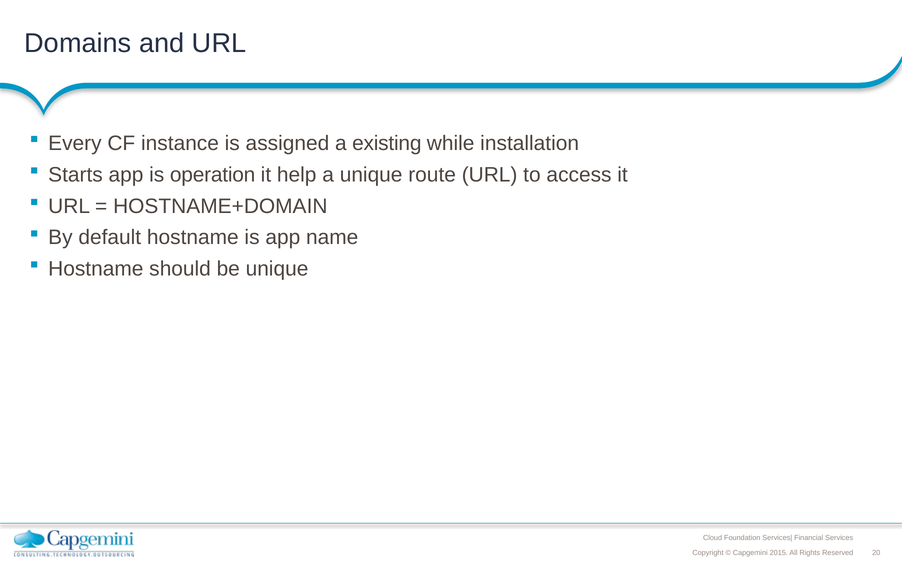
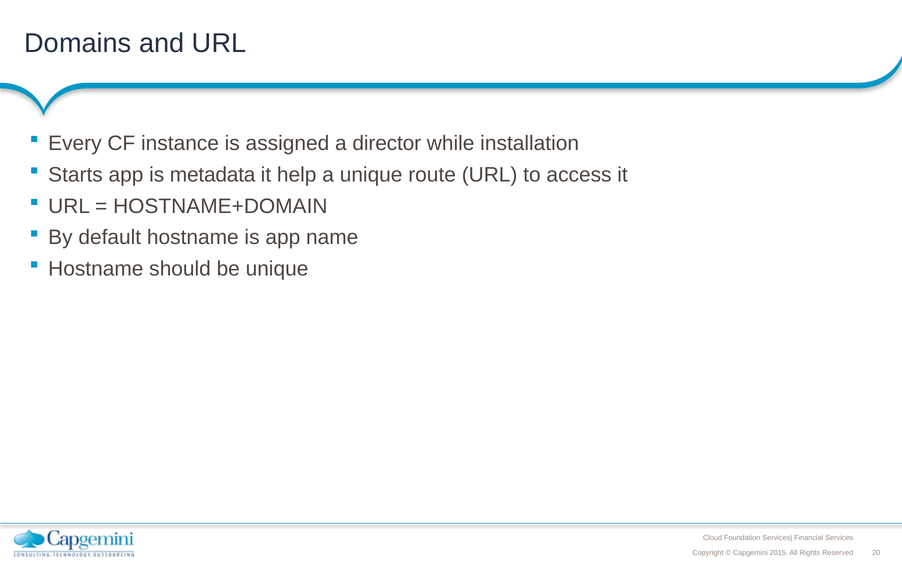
existing: existing -> director (387, 143)
operation: operation -> metadata (213, 175)
